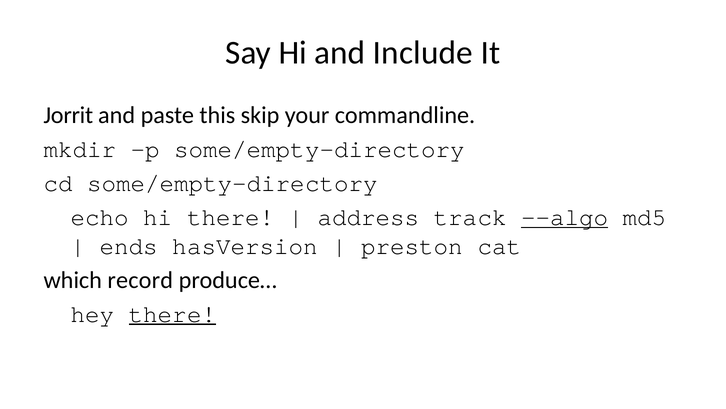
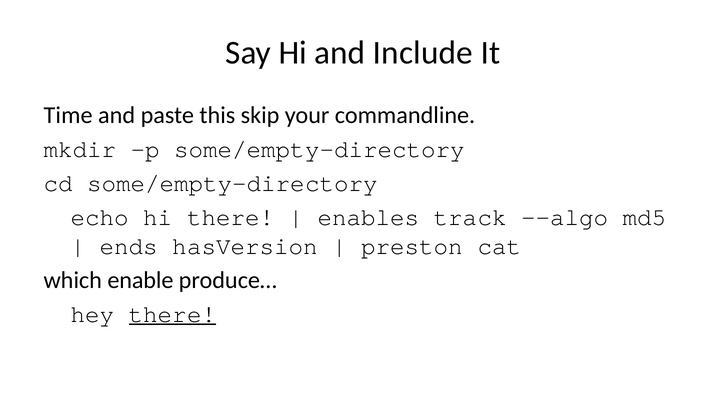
Jorrit: Jorrit -> Time (68, 115)
address: address -> enables (369, 217)
--algo underline: present -> none (565, 217)
record: record -> enable (140, 280)
